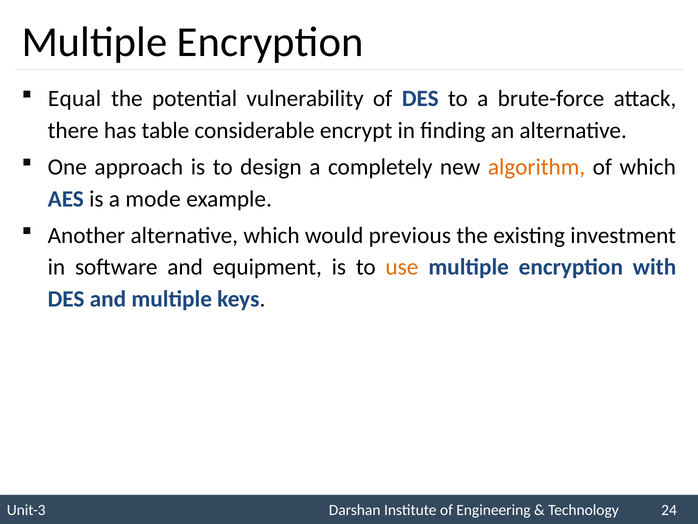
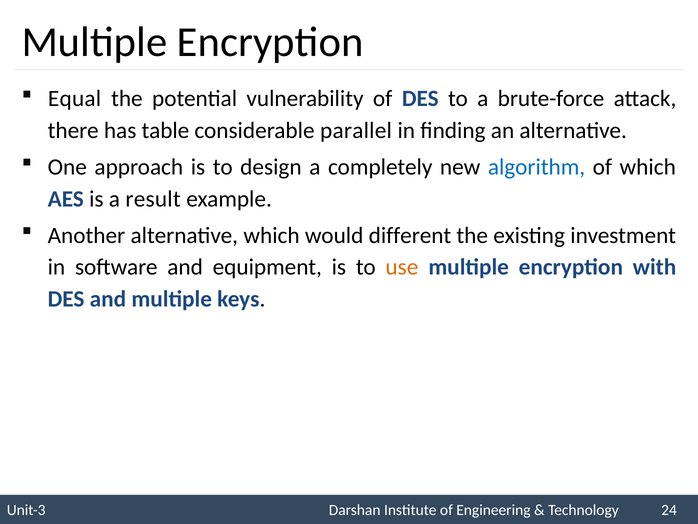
encrypt: encrypt -> parallel (356, 130)
algorithm colour: orange -> blue (537, 167)
mode: mode -> result (153, 199)
previous: previous -> different (410, 235)
